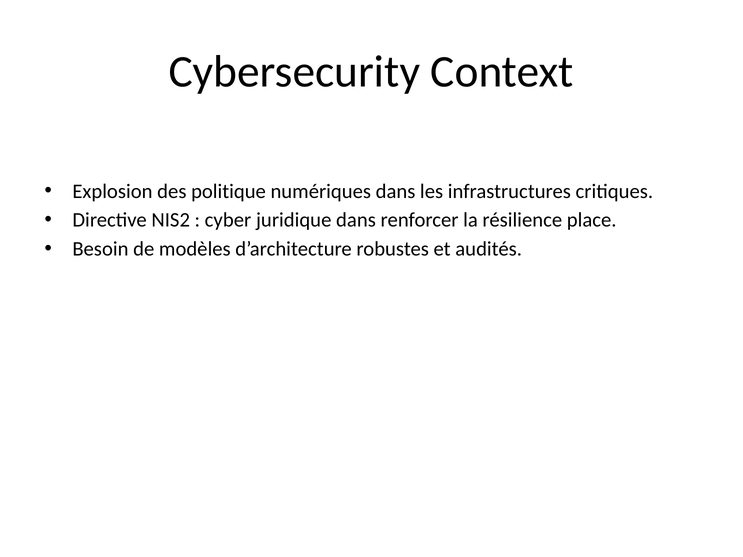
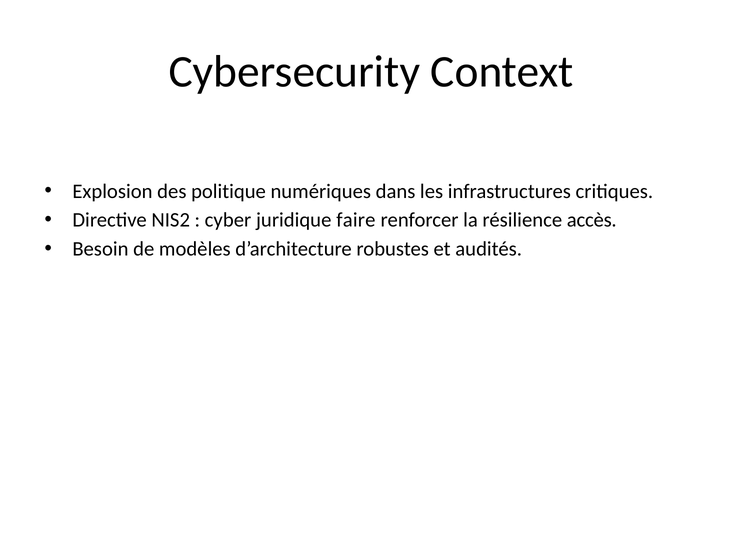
juridique dans: dans -> faire (356, 220)
place: place -> accès (592, 220)
